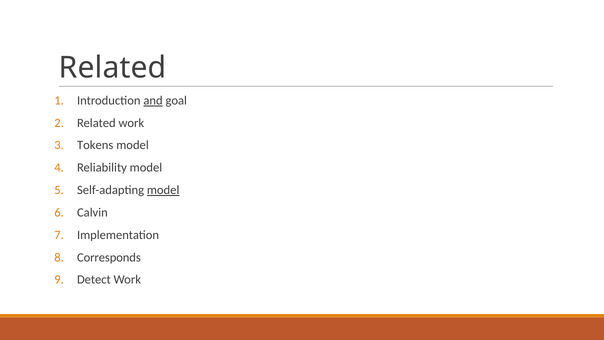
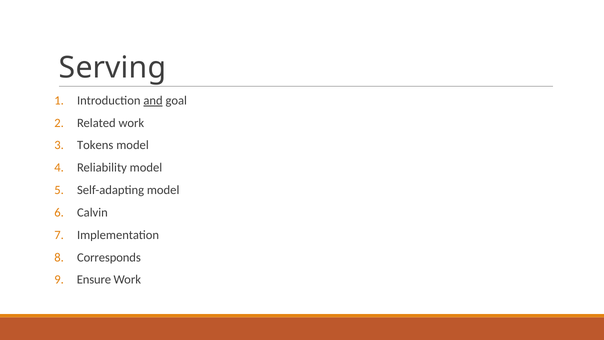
Related: Related -> Serving (113, 68)
model underline: present -> none (163, 190)
Detect: Detect -> Ensure (94, 280)
